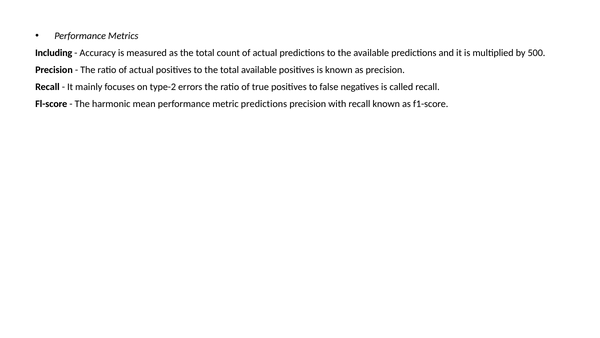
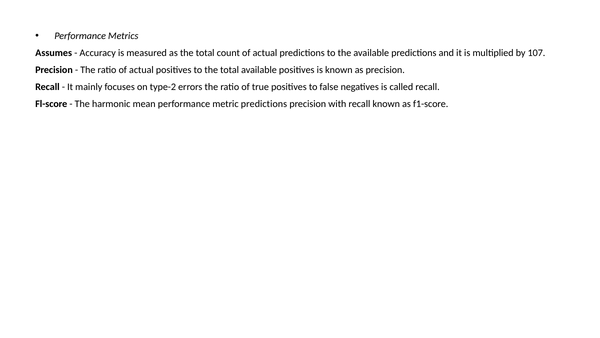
Including: Including -> Assumes (54, 53)
500: 500 -> 107 (537, 53)
